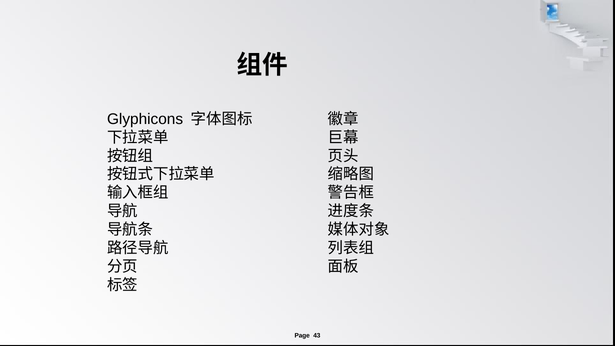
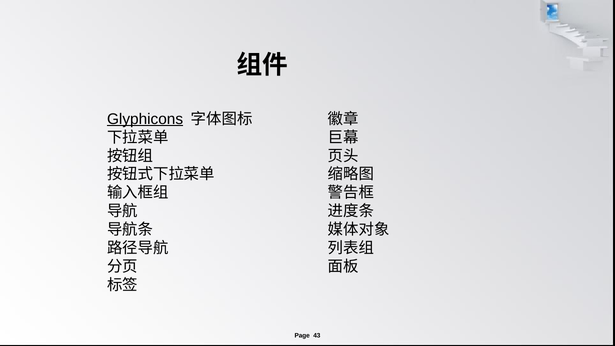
Glyphicons underline: none -> present (145, 119)
